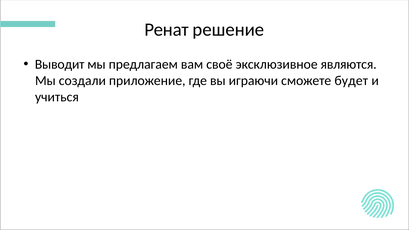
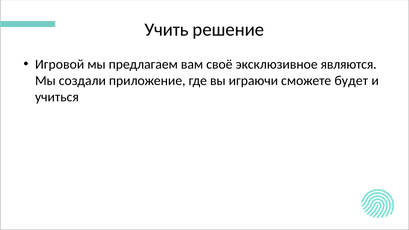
Ренат: Ренат -> Учить (167, 30)
Выводит: Выводит -> Игровой (60, 64)
